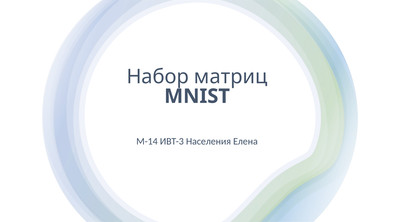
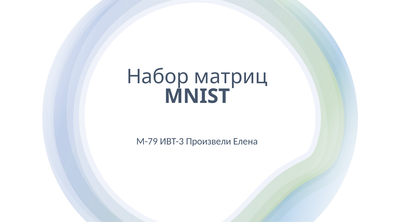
М-14: М-14 -> М-79 (147, 141)
Населения: Населения -> Произвели (209, 141)
